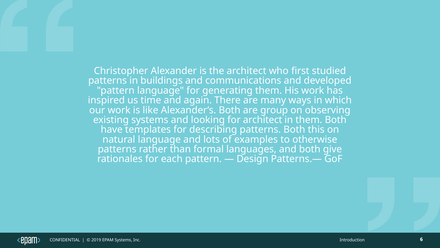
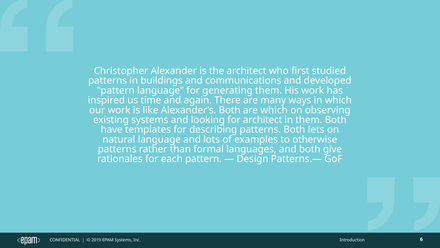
are group: group -> which (274, 110)
this: this -> lets (316, 129)
